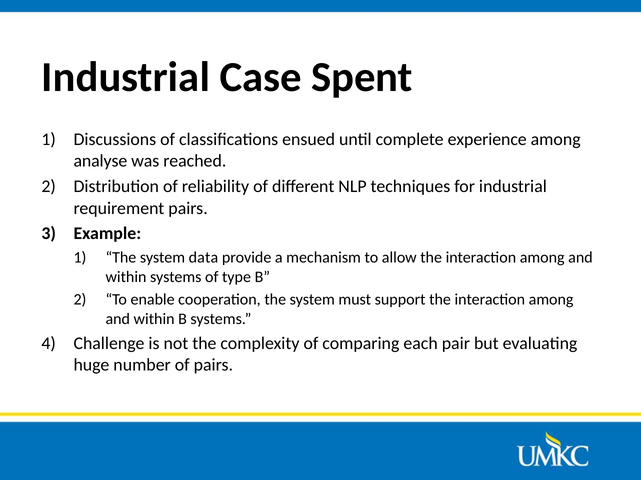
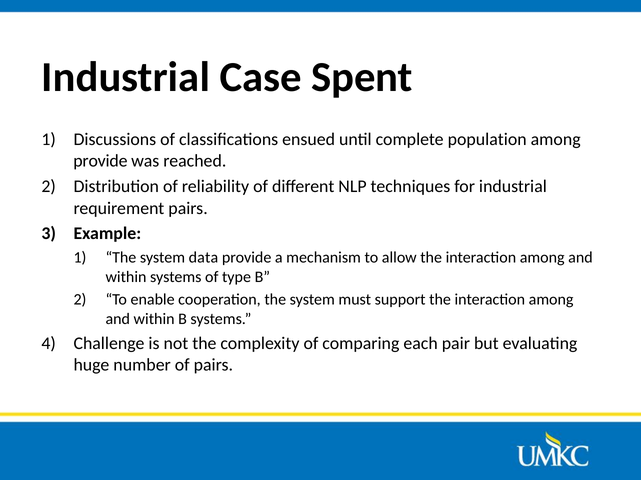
experience: experience -> population (487, 140)
analyse: analyse -> provide (100, 161)
